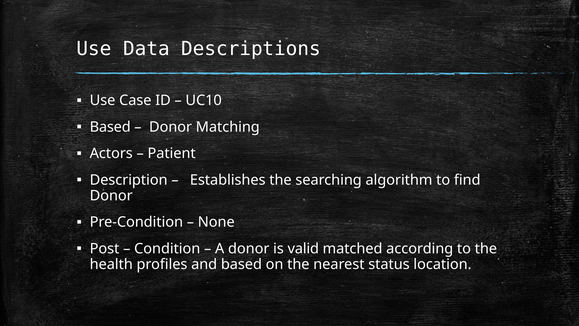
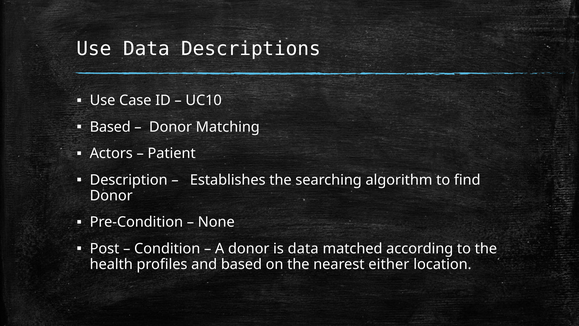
is valid: valid -> data (303, 248)
status: status -> either (389, 264)
